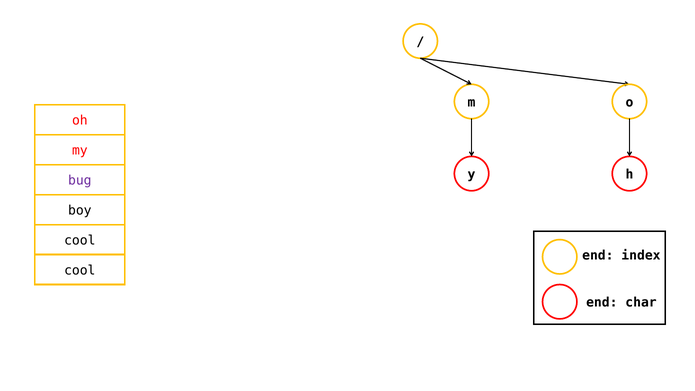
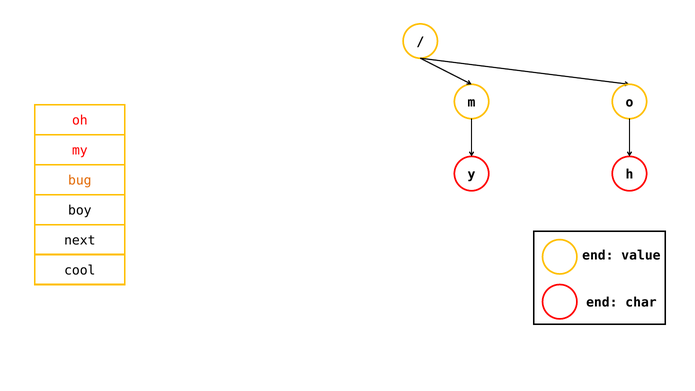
bug colour: purple -> orange (80, 181)
cool: cool -> next (80, 240)
index: index -> value (641, 255)
